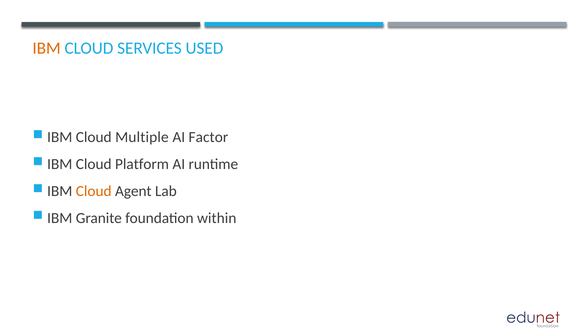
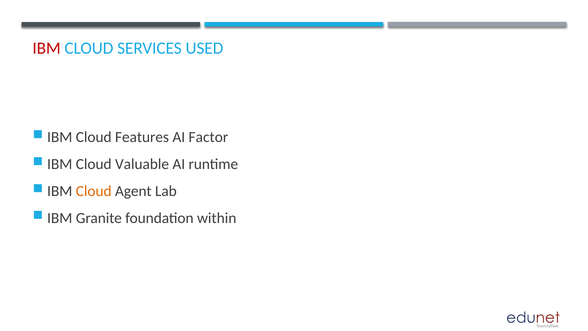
IBM colour: orange -> red (47, 48)
Multiple: Multiple -> Features (142, 137)
Platform: Platform -> Valuable (142, 164)
